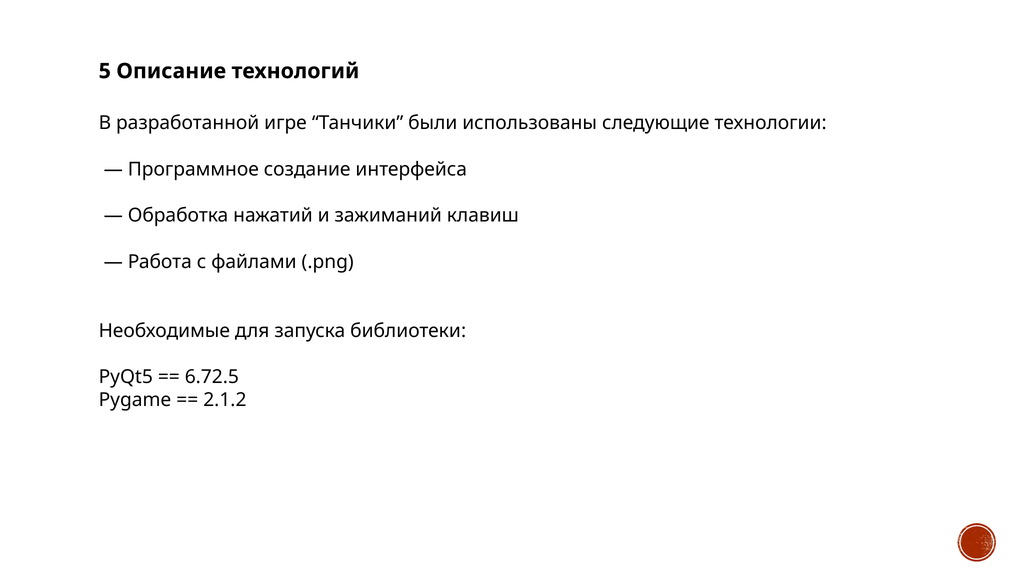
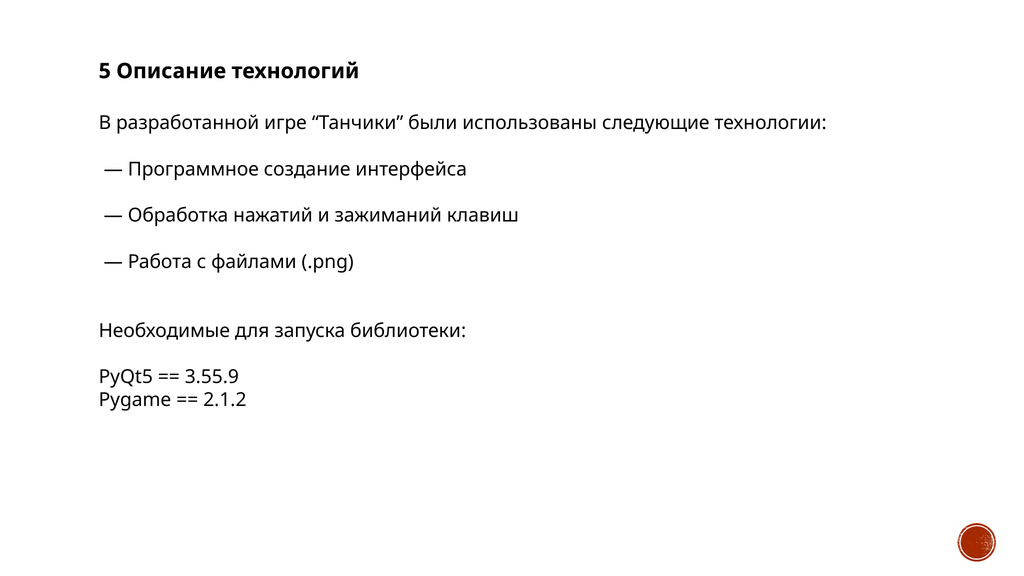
6.72.5: 6.72.5 -> 3.55.9 (212, 377)
